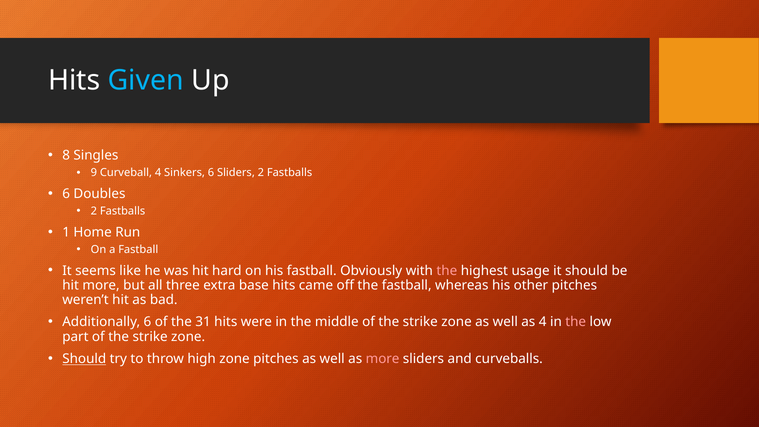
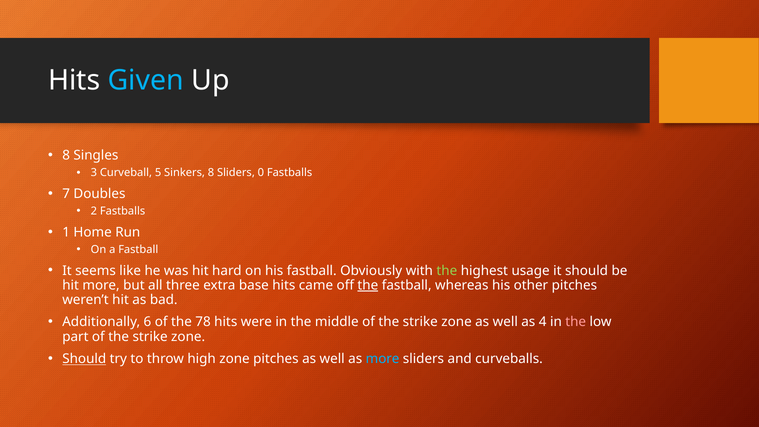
9: 9 -> 3 (94, 173)
Curveball 4: 4 -> 5 (158, 173)
Sinkers 6: 6 -> 8 (211, 173)
Sliders 2: 2 -> 0 (261, 173)
6: 6 -> 7 (66, 194)
the colour: pink -> light green (447, 271)
the underline: none -> present (368, 285)
31: 31 -> 78 (203, 322)
more colour: pink -> light blue (383, 359)
